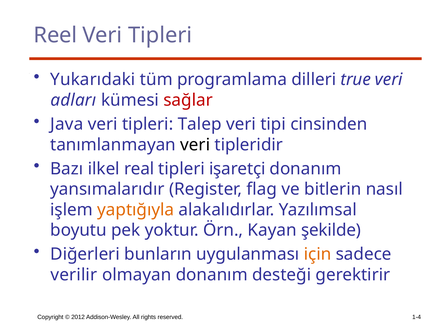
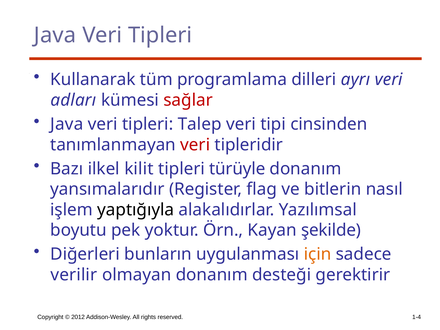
Reel: Reel -> Java (55, 35)
Yukarıdaki: Yukarıdaki -> Kullanarak (93, 80)
true: true -> ayrı (356, 80)
veri colour: black -> red (195, 145)
real: real -> kilit (139, 169)
işaretçi: işaretçi -> türüyle (237, 169)
yaptığıyla colour: orange -> black (136, 210)
